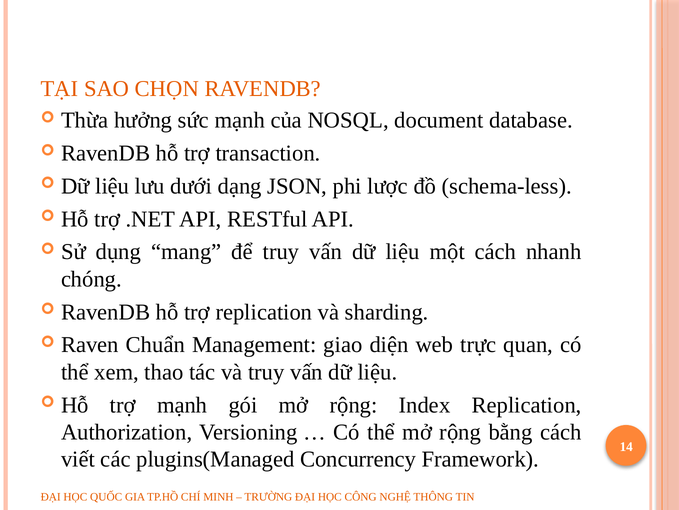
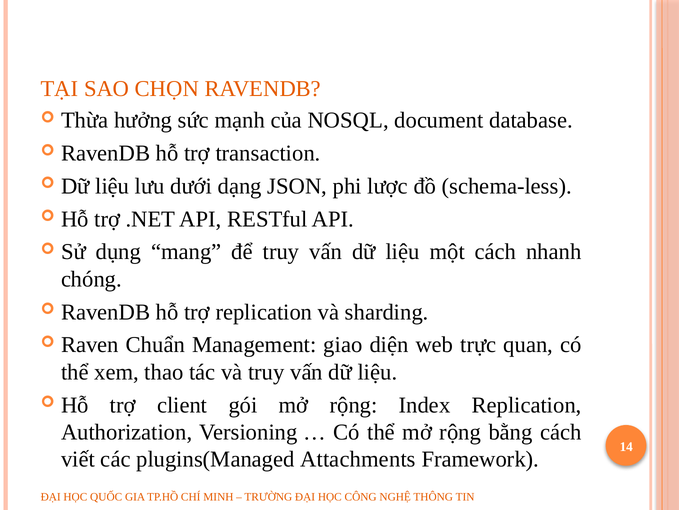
trợ mạnh: mạnh -> client (182, 404)
Concurrency: Concurrency -> Attachments (358, 459)
